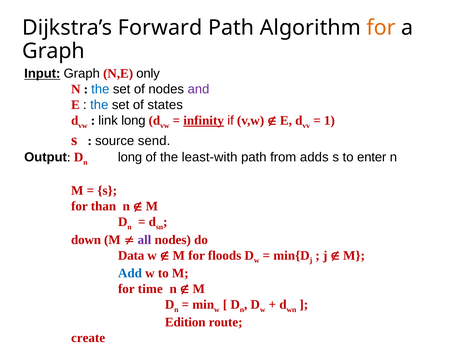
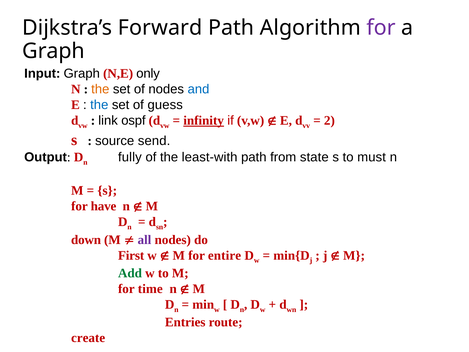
for colour: orange -> purple (381, 28)
Input underline: present -> none (42, 74)
the colour: blue -> orange (100, 89)
and colour: purple -> blue (198, 89)
states: states -> guess (165, 105)
link long: long -> ospf (133, 121)
1: 1 -> 2 (329, 121)
n long: long -> fully (130, 157)
adds: adds -> state (314, 157)
enter: enter -> must (372, 157)
than: than -> have (104, 206)
Data: Data -> First (131, 255)
floods: floods -> entire (225, 255)
Add colour: blue -> green (130, 273)
Edition: Edition -> Entries (185, 322)
